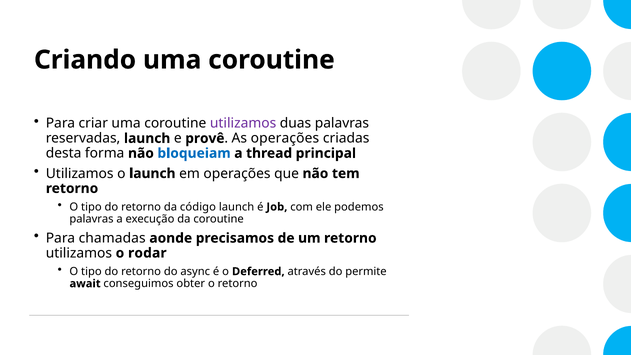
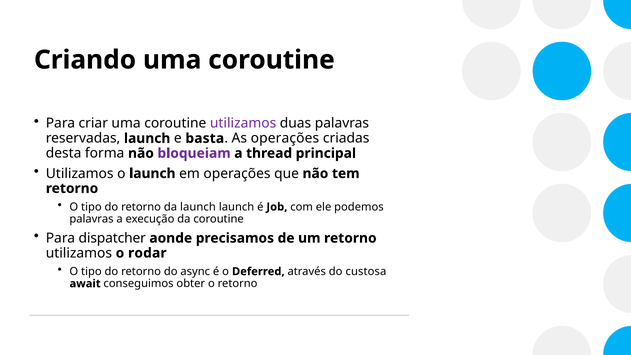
provê: provê -> basta (205, 138)
bloqueiam colour: blue -> purple (194, 153)
da código: código -> launch (198, 207)
chamadas: chamadas -> dispatcher (112, 238)
permite: permite -> custosa (366, 271)
